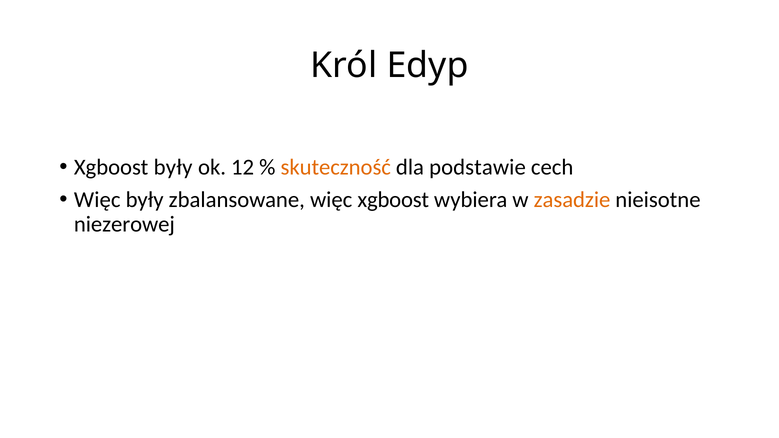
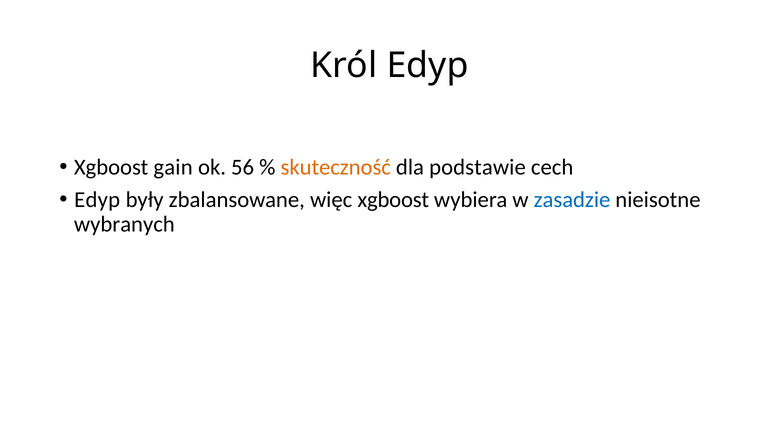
Xgboost były: były -> gain (173, 167)
12: 12 -> 56 (243, 167)
Więc: Więc -> Edyp (97, 200)
zasadzie colour: orange -> blue (572, 200)
niezerowej: niezerowej -> wybranych (124, 224)
